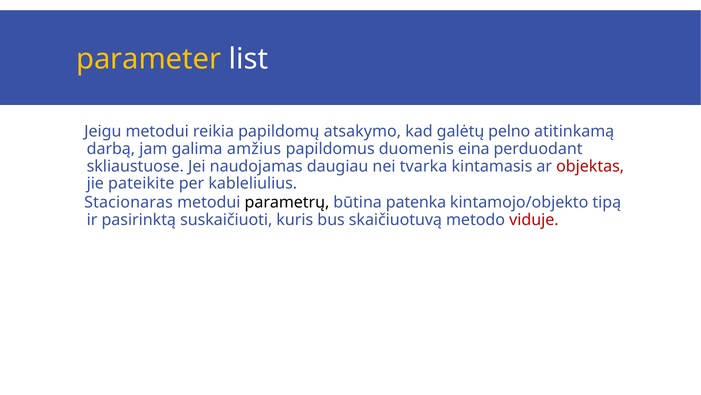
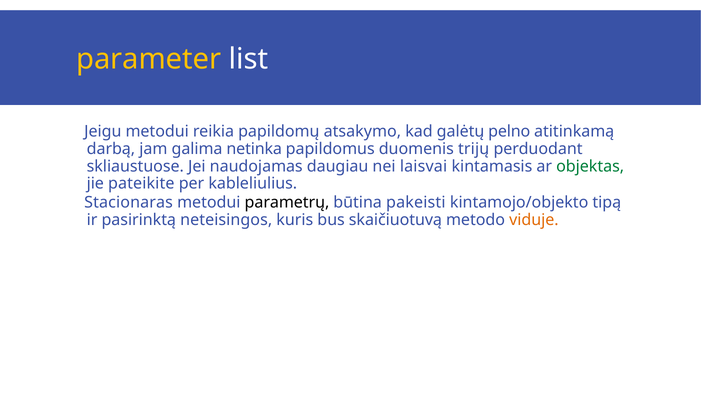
amžius: amžius -> netinka (254, 149)
eina: eina -> trijų (474, 149)
tvarka: tvarka -> laisvai (424, 166)
objektas colour: red -> green (590, 166)
patenka: patenka -> pakeisti (416, 202)
suskaičiuoti: suskaičiuoti -> neteisingos (226, 219)
viduje colour: red -> orange (534, 219)
